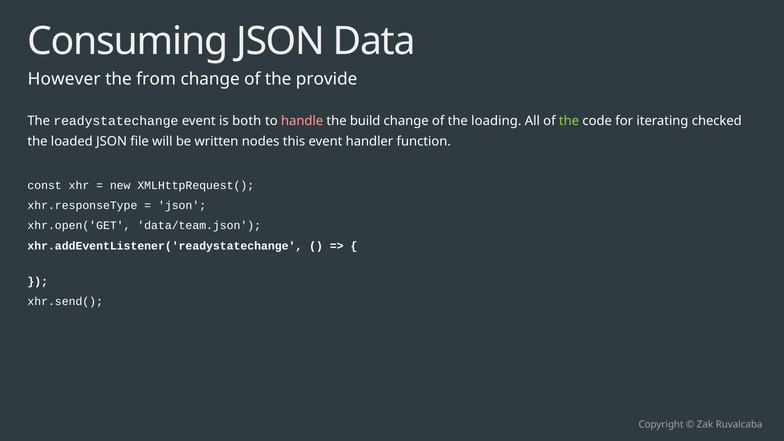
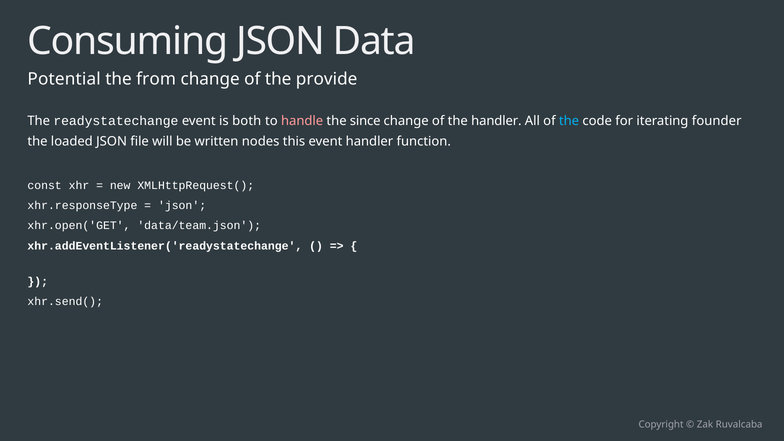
However: However -> Potential (64, 79)
build: build -> since (365, 121)
the loading: loading -> handler (496, 121)
the colour: light green -> light blue (569, 121)
checked: checked -> founder (717, 121)
